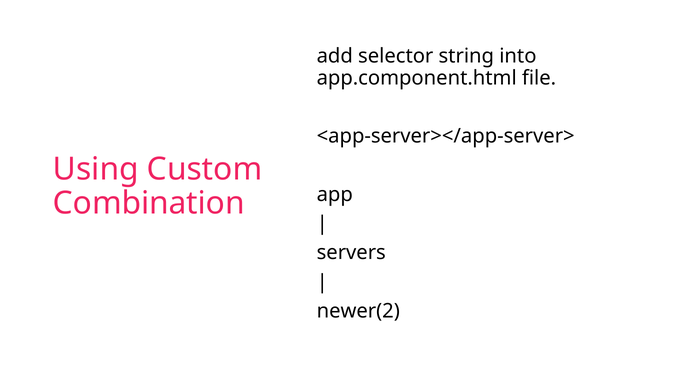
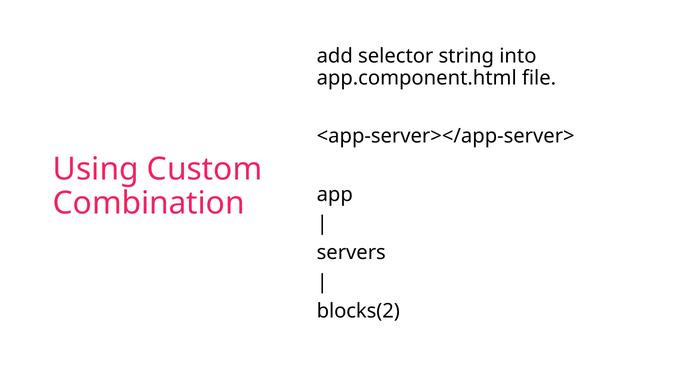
newer(2: newer(2 -> blocks(2 (358, 311)
